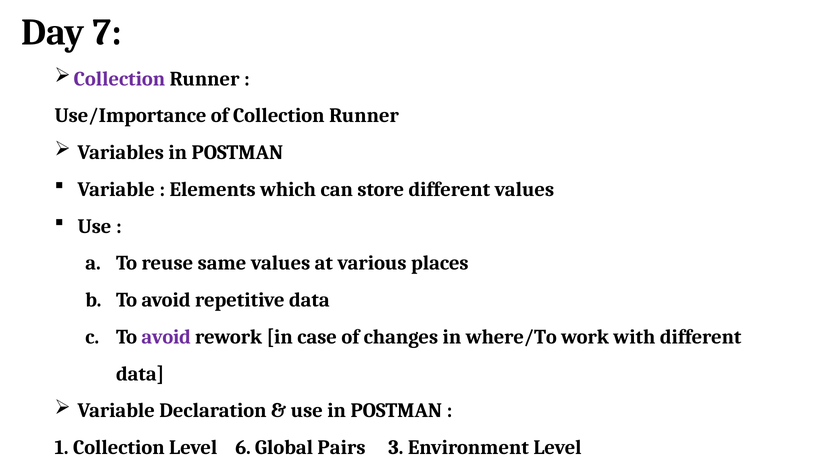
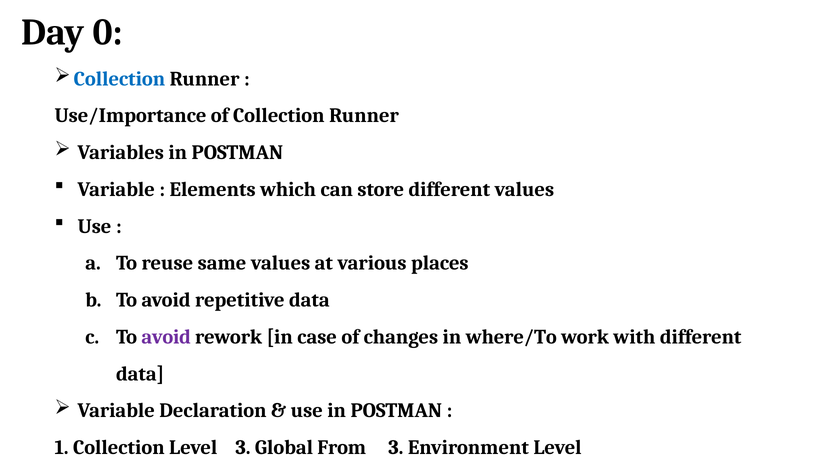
7: 7 -> 0 (108, 32)
Collection colour: purple -> blue (119, 79)
Level 6: 6 -> 3 (243, 448)
Pairs: Pairs -> From (342, 448)
